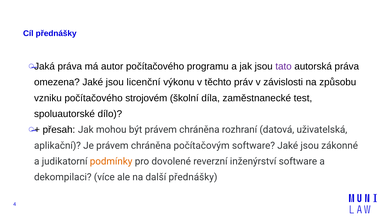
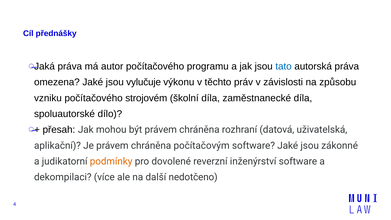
tato colour: purple -> blue (284, 66)
licenční: licenční -> vylučuje (144, 82)
zaměstnanecké test: test -> díla (303, 98)
další přednášky: přednášky -> nedotčeno (193, 177)
